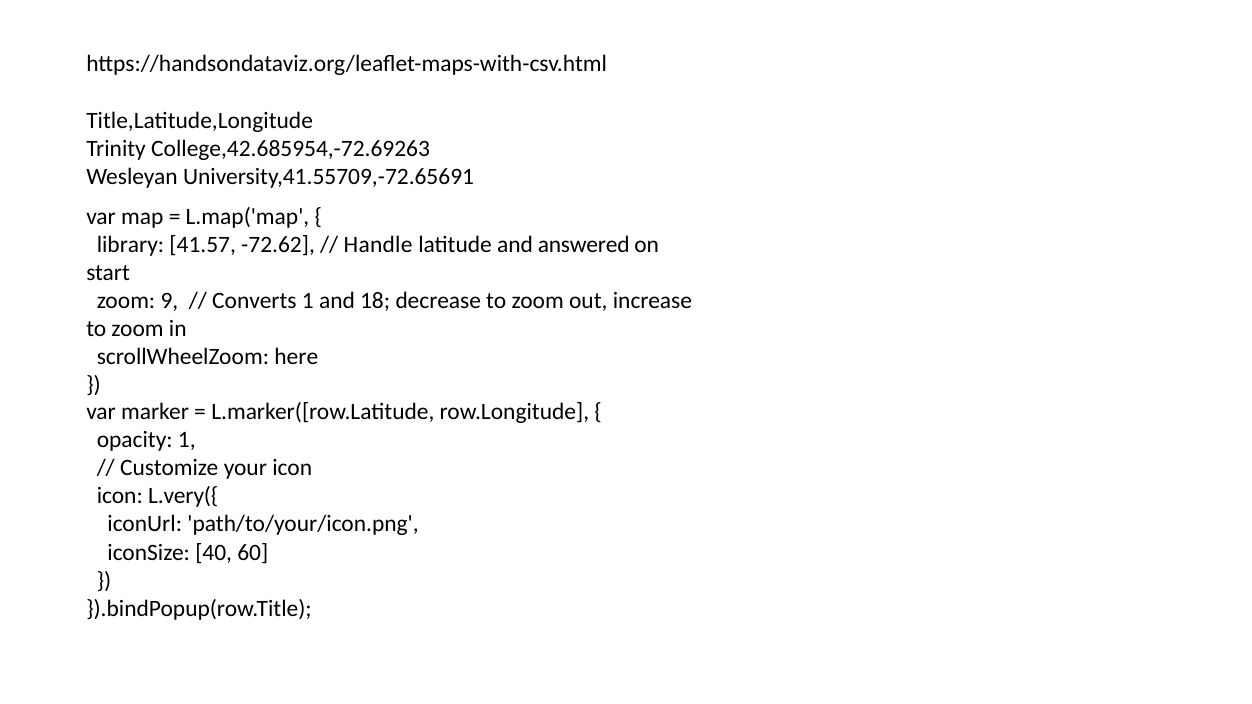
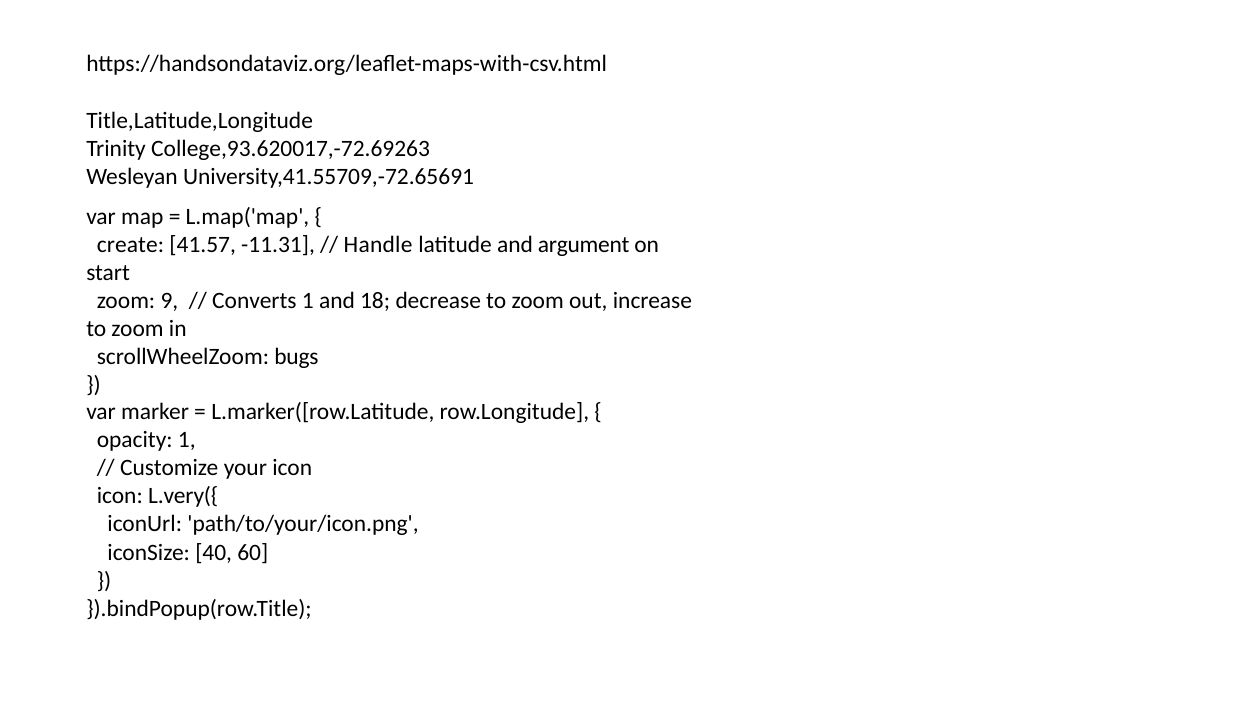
College,42.685954,-72.69263: College,42.685954,-72.69263 -> College,93.620017,-72.69263 (291, 149)
library: library -> create (130, 245)
-72.62: -72.62 -> -11.31 (278, 245)
answered: answered -> argument (584, 245)
here: here -> bugs (296, 357)
